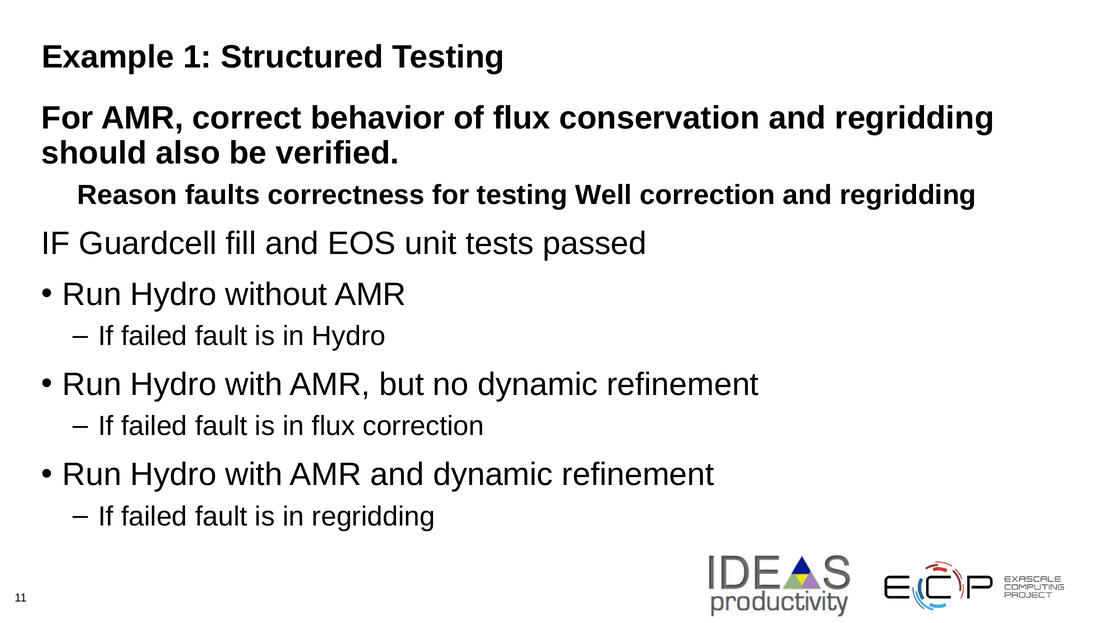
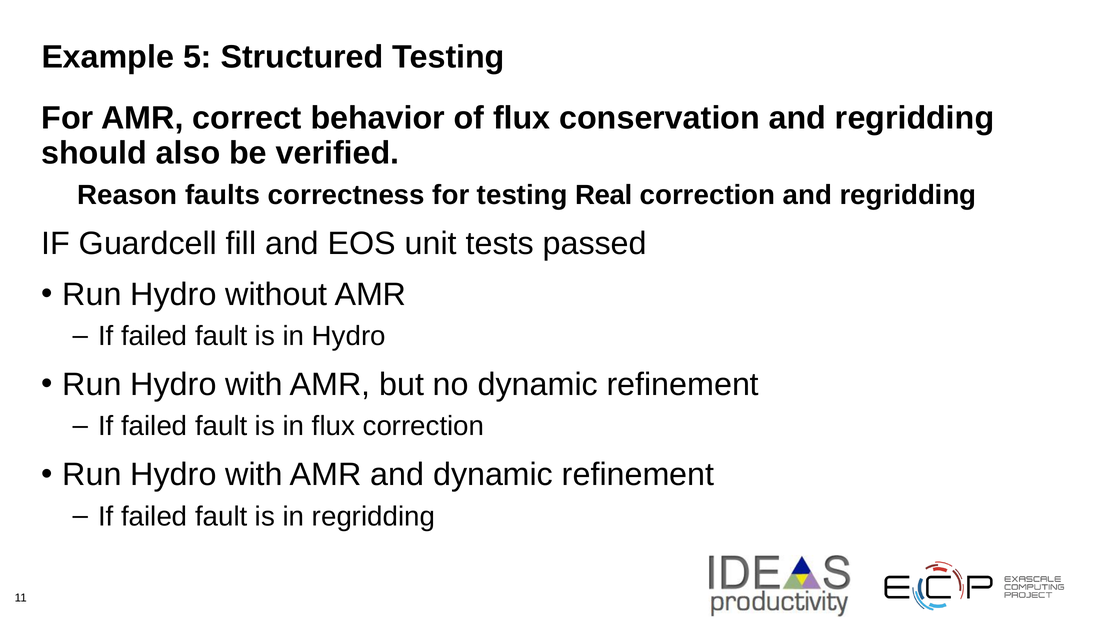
1: 1 -> 5 (197, 57)
Well: Well -> Real (604, 195)
